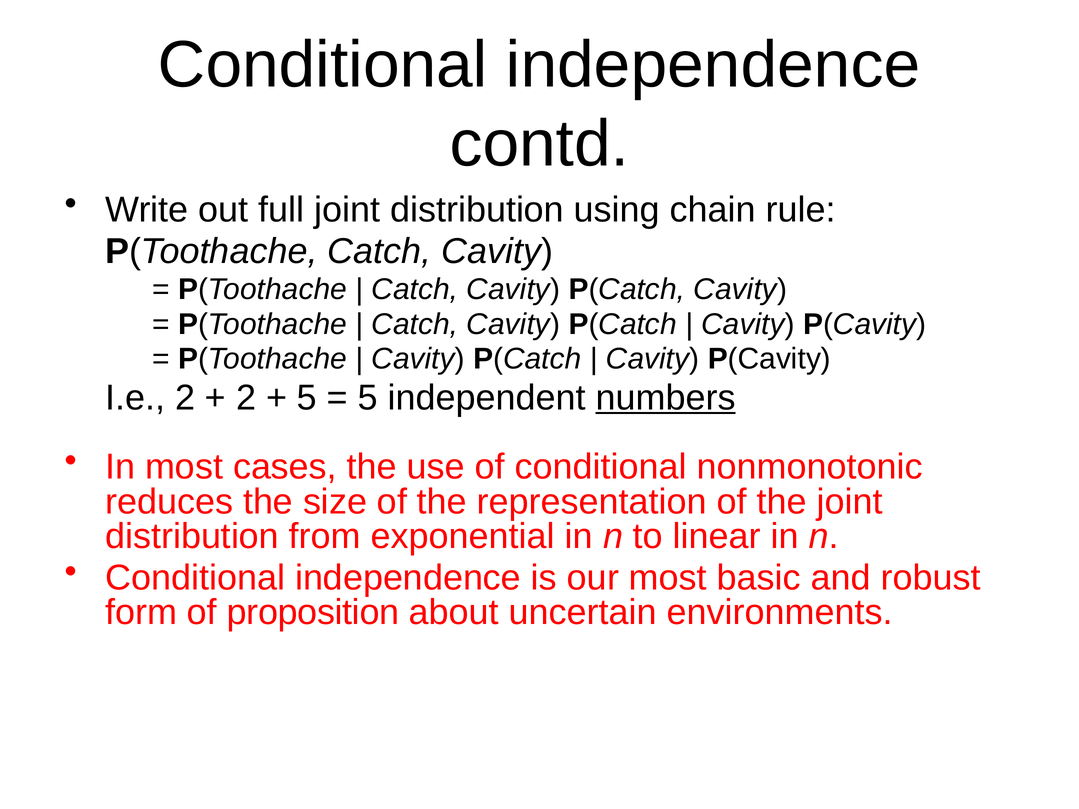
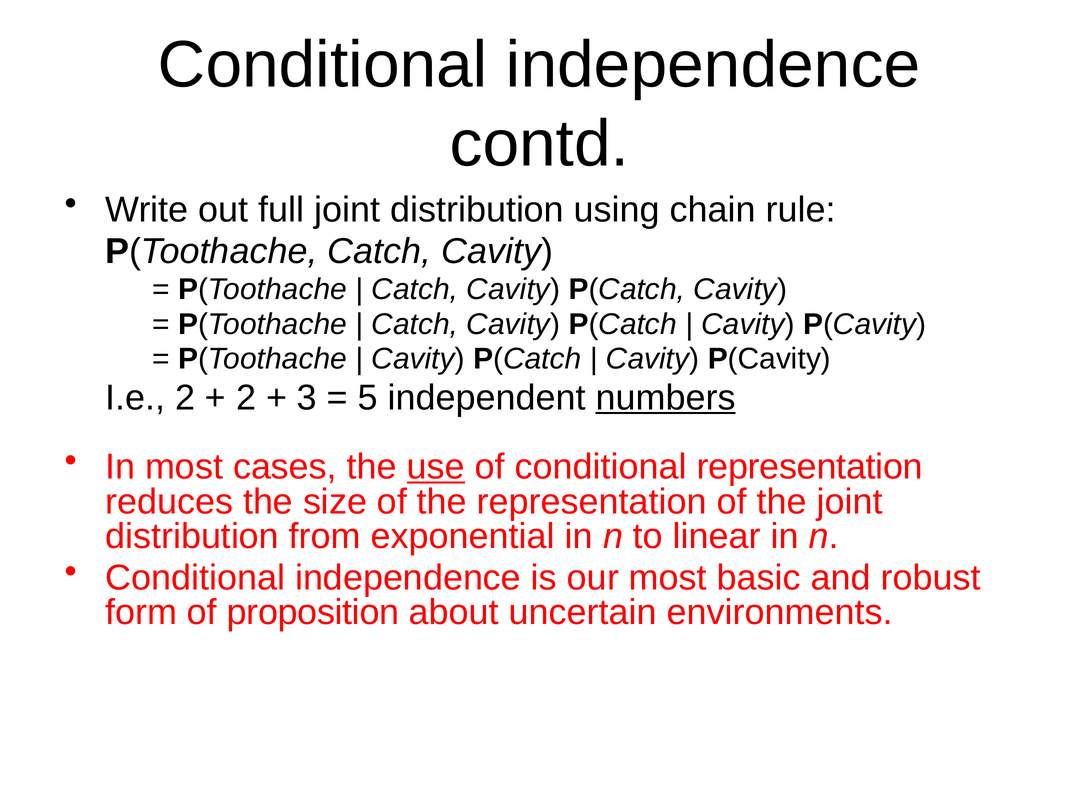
5: 5 -> 3 (307, 398)
use underline: none -> present (436, 467)
conditional nonmonotonic: nonmonotonic -> representation (810, 467)
